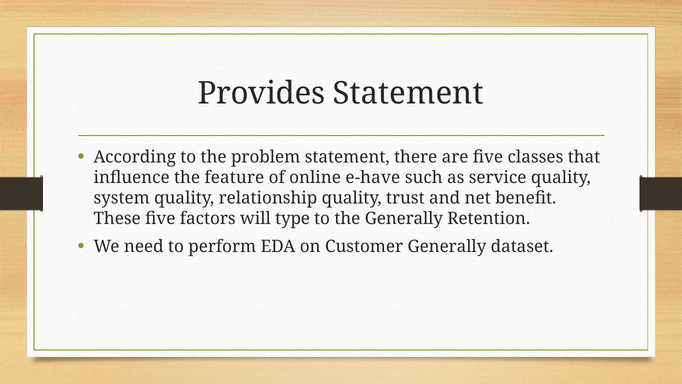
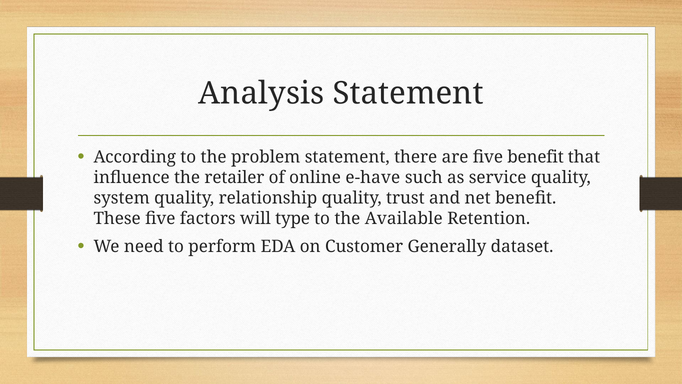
Provides: Provides -> Analysis (261, 94)
five classes: classes -> benefit (536, 157)
feature: feature -> retailer (234, 177)
the Generally: Generally -> Available (404, 218)
